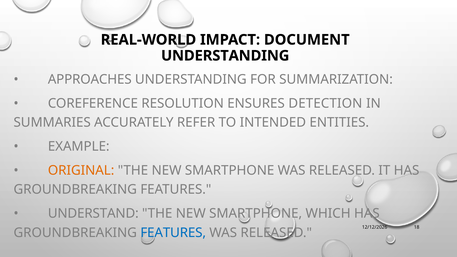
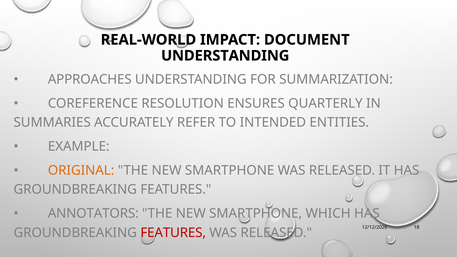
DETECTION: DETECTION -> QUARTERLY (325, 103)
UNDERSTAND: UNDERSTAND -> ANNOTATORS (93, 214)
FEATURES colour: blue -> red (173, 233)
